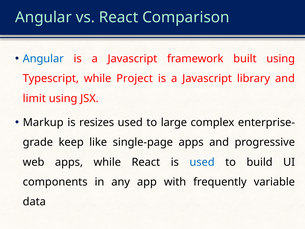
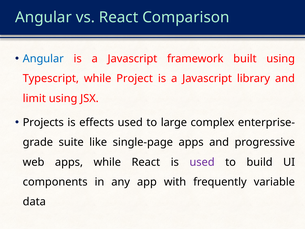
Markup: Markup -> Projects (43, 122)
resizes: resizes -> effects (97, 122)
keep: keep -> suite (71, 142)
used colour: blue -> purple (202, 162)
